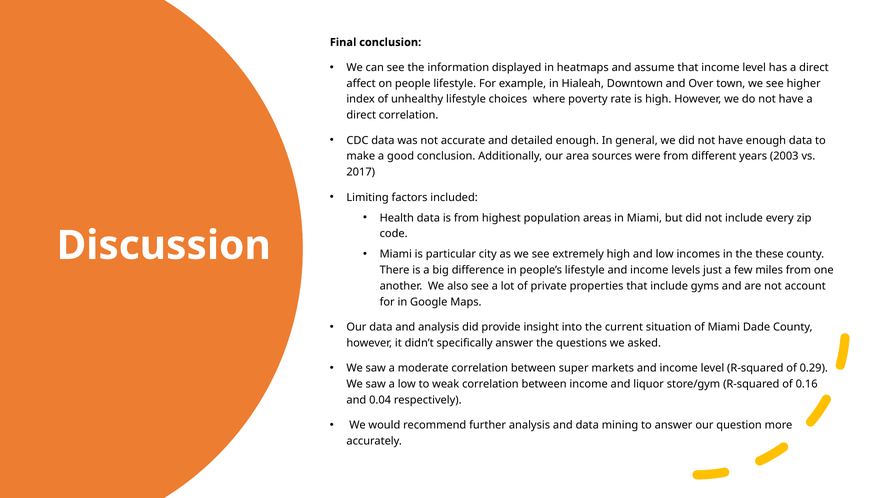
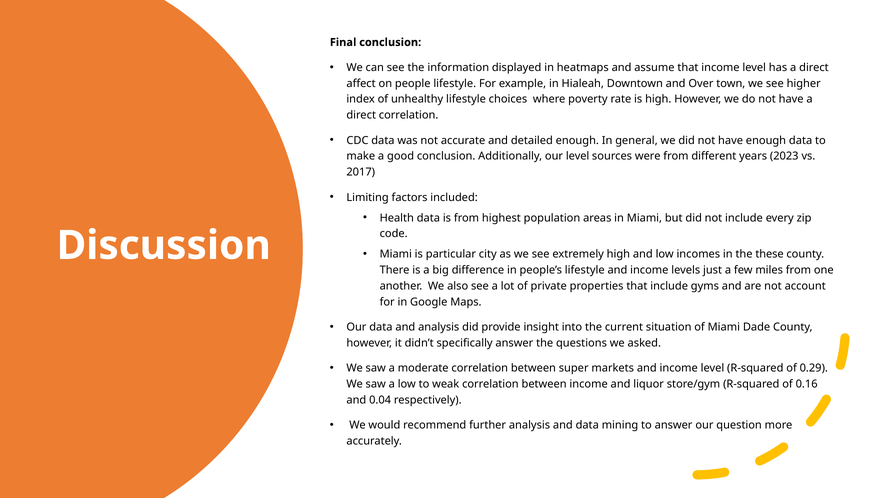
our area: area -> level (578, 156)
2003: 2003 -> 2023 (784, 156)
